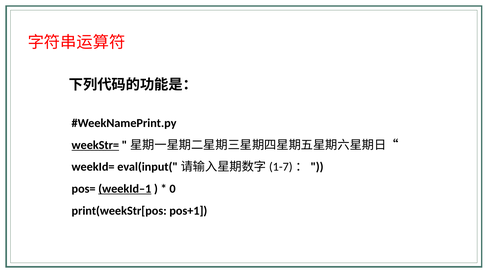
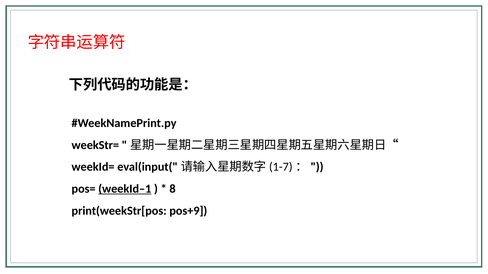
weekStr= underline: present -> none (95, 145)
0: 0 -> 8 (173, 189)
pos+1: pos+1 -> pos+9 (188, 211)
